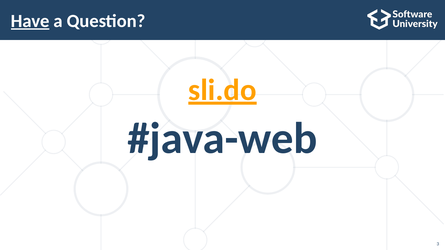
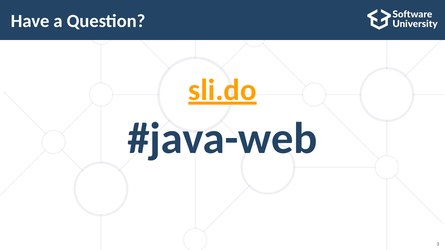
Have underline: present -> none (30, 21)
